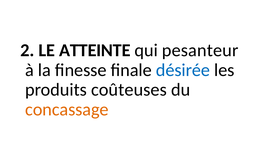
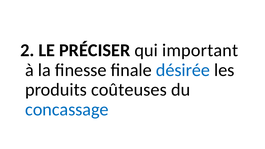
ATTEINTE: ATTEINTE -> PRÉCISER (95, 50)
pesanteur: pesanteur -> important (200, 50)
concassage colour: orange -> blue (67, 109)
